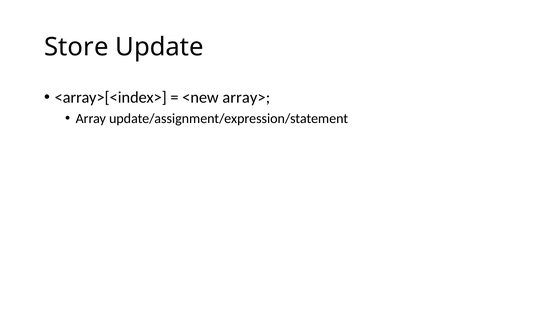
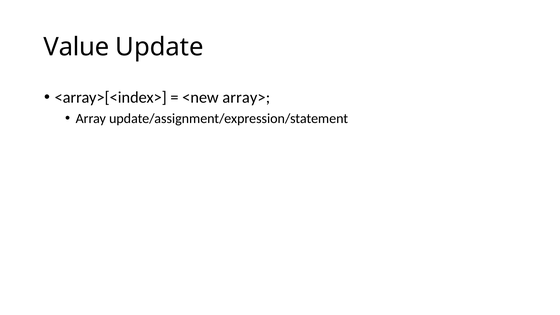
Store: Store -> Value (76, 47)
